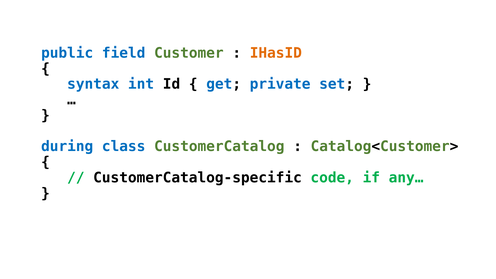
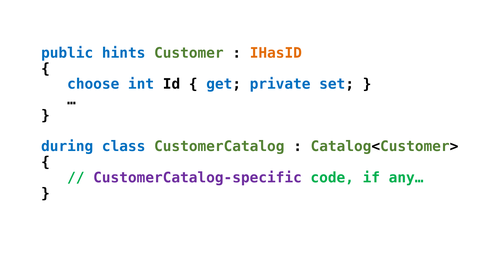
field: field -> hints (124, 53)
syntax: syntax -> choose (93, 84)
CustomerCatalog-specific colour: black -> purple (198, 178)
